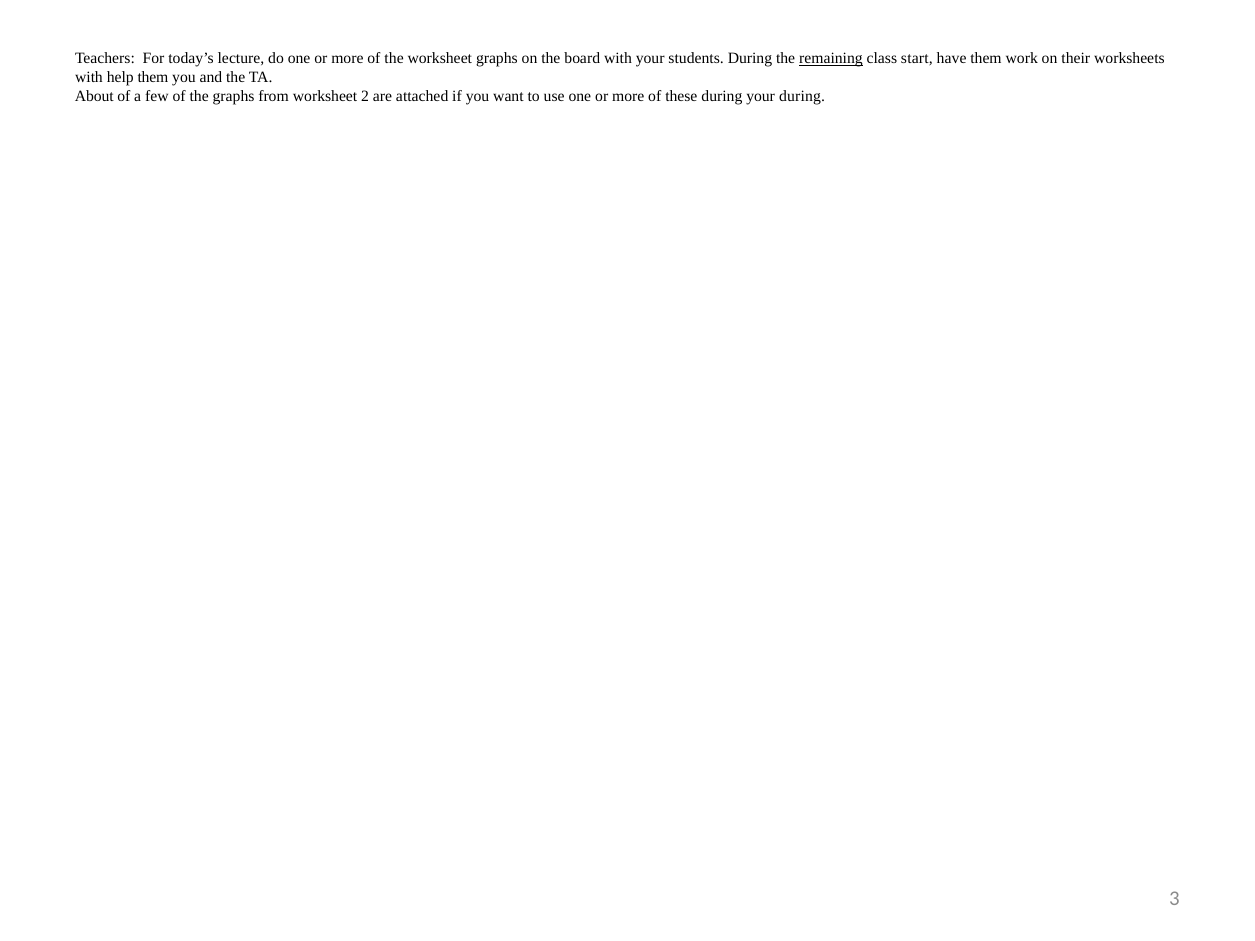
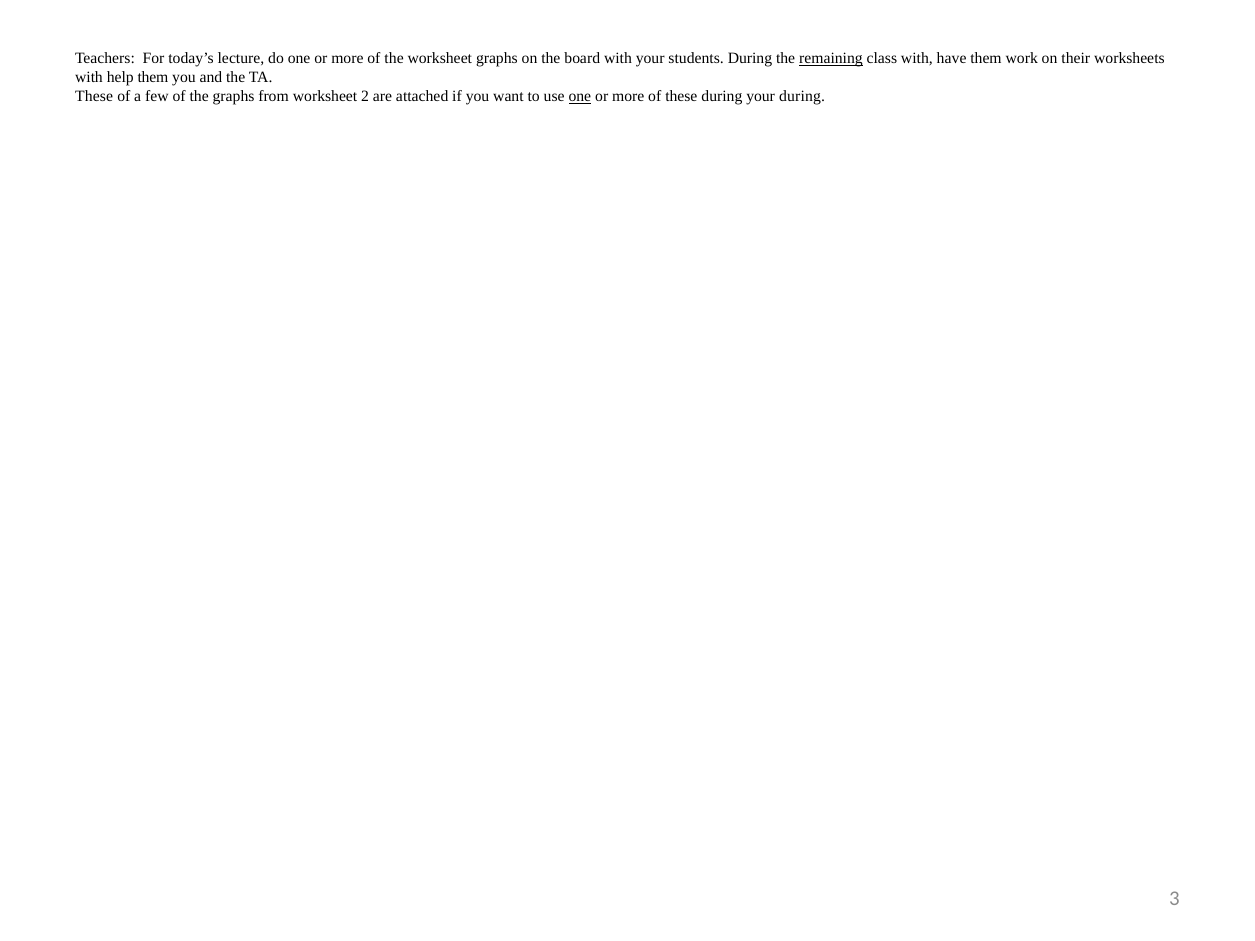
class start: start -> with (917, 59)
About: About -> These (94, 96)
one underline: none -> present (580, 96)
